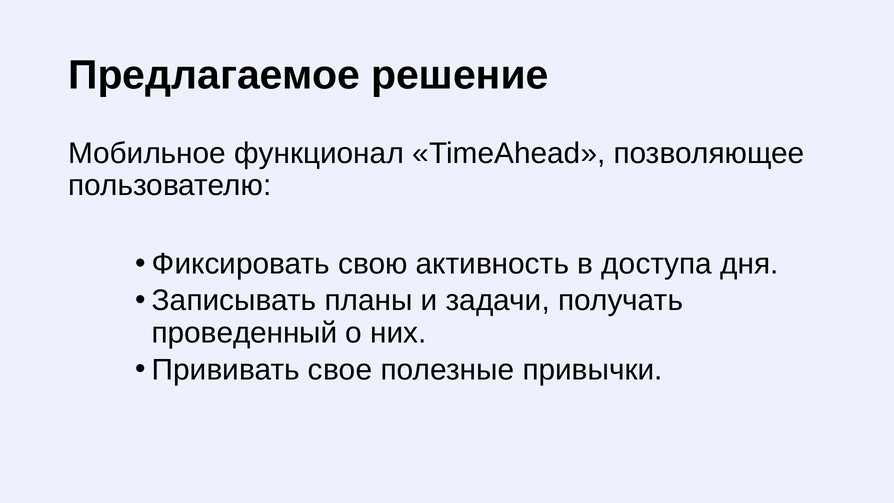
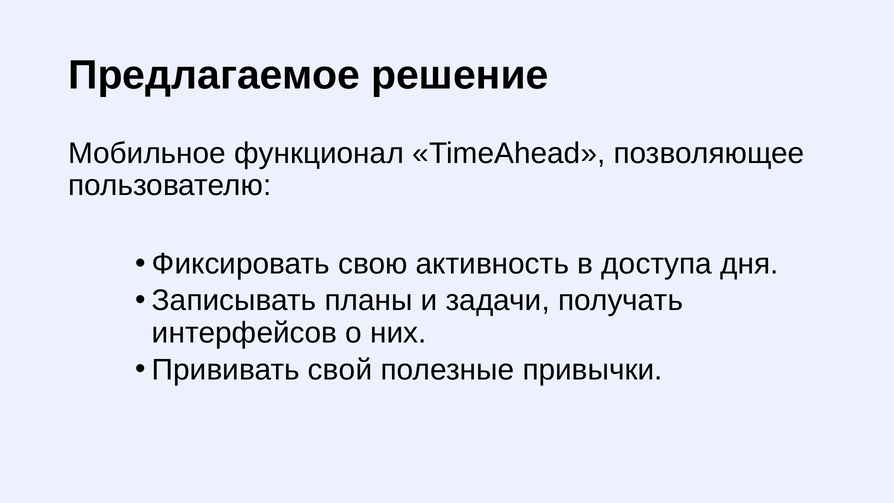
проведенный: проведенный -> интерфейсов (245, 333)
свое: свое -> свой (340, 370)
